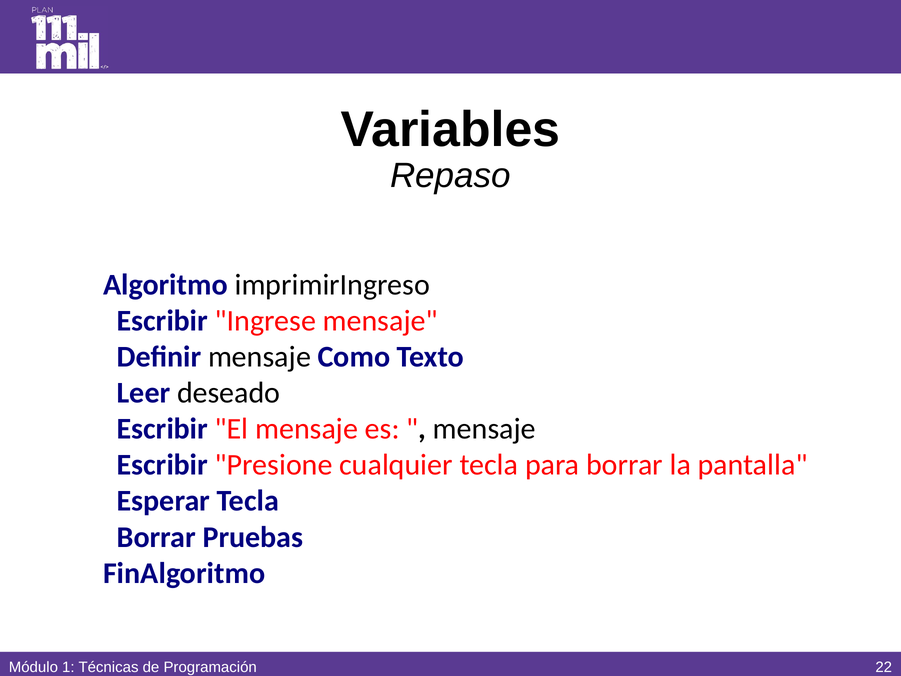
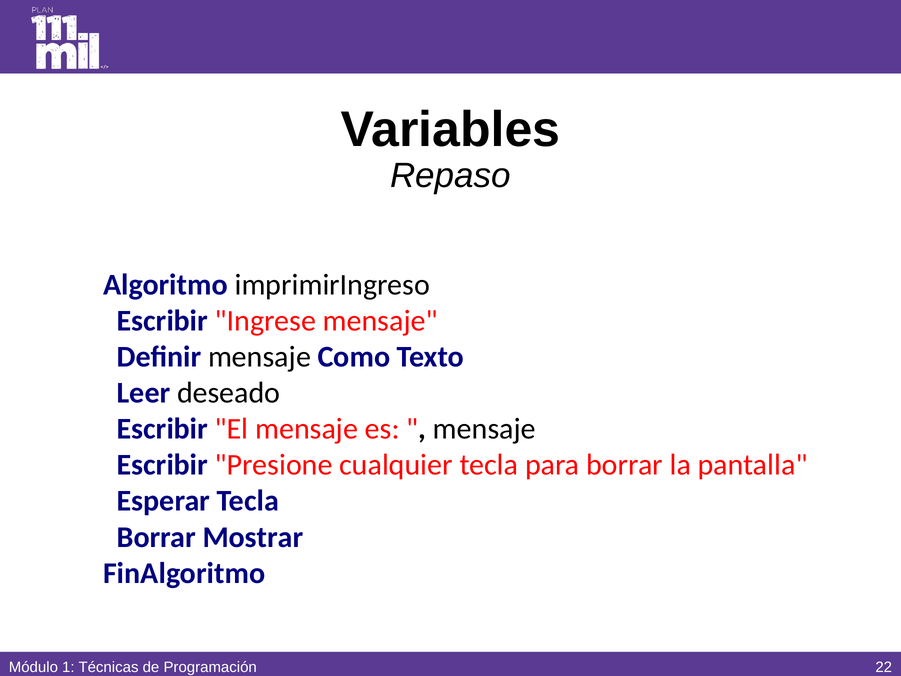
Pruebas: Pruebas -> Mostrar (253, 537)
